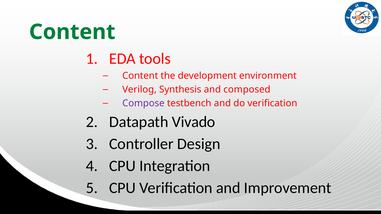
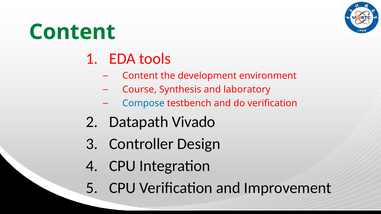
Verilog: Verilog -> Course (139, 90)
composed: composed -> laboratory (247, 90)
Compose colour: purple -> blue (143, 103)
